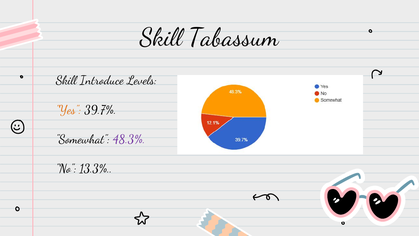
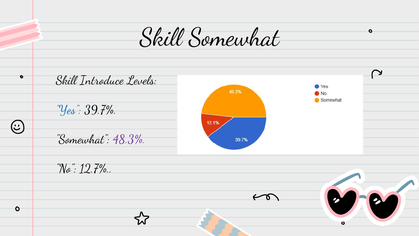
Skill Tabassum: Tabassum -> Somewhat (234, 37)
Yes colour: orange -> blue (69, 110)
13.3%: 13.3% -> 12.7% (96, 168)
